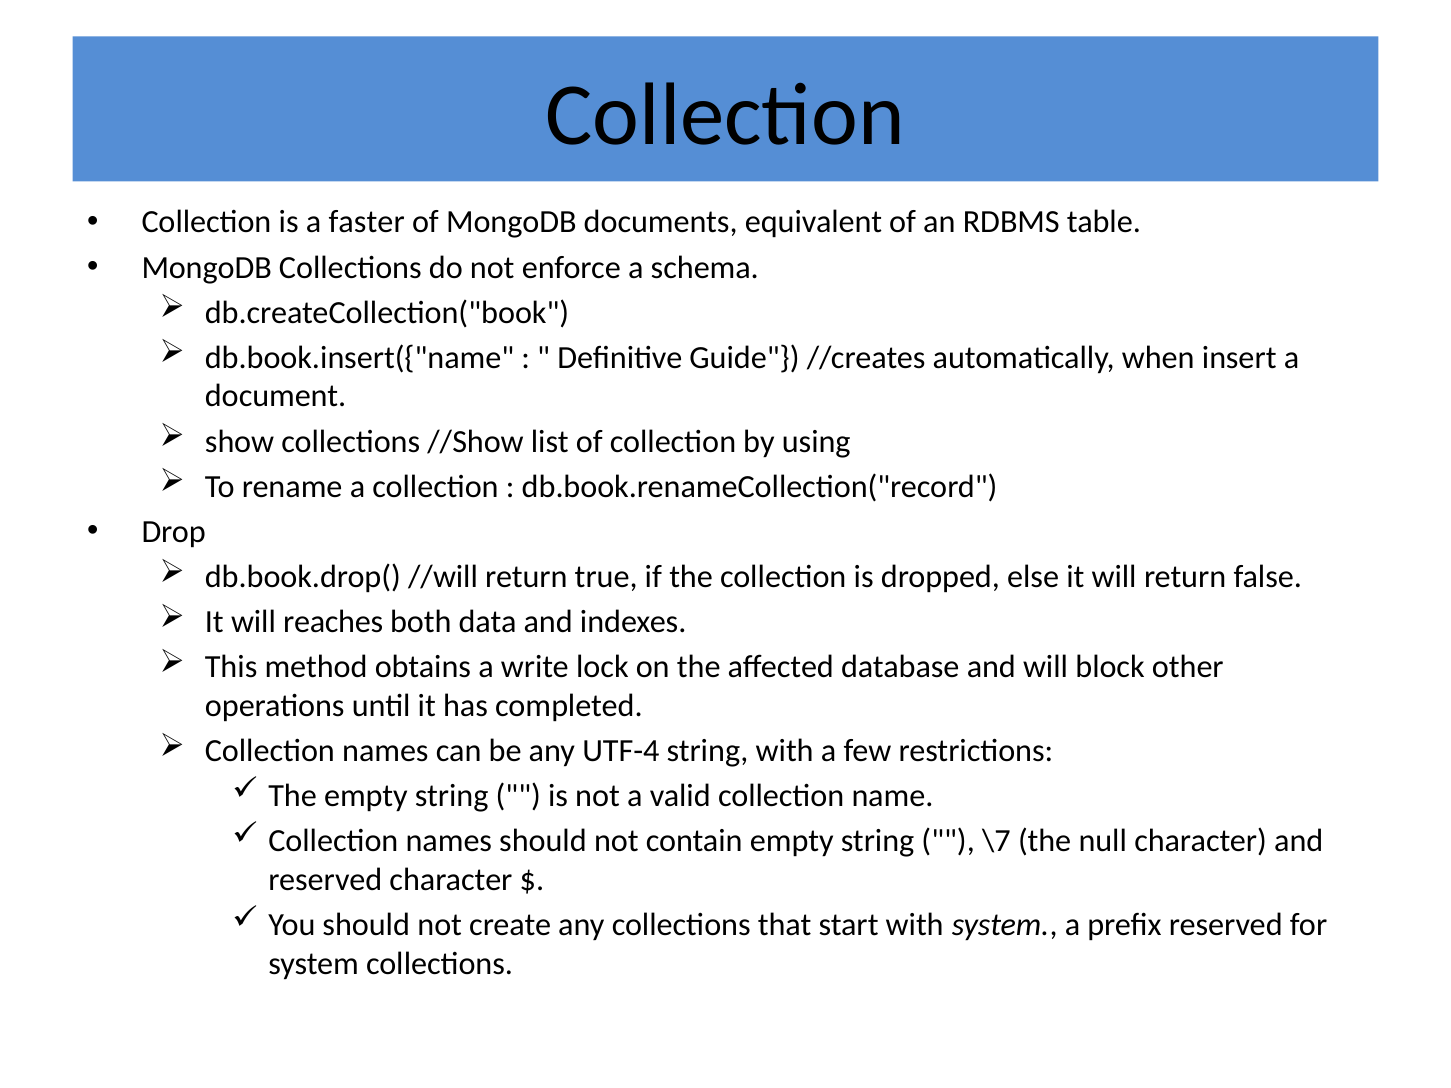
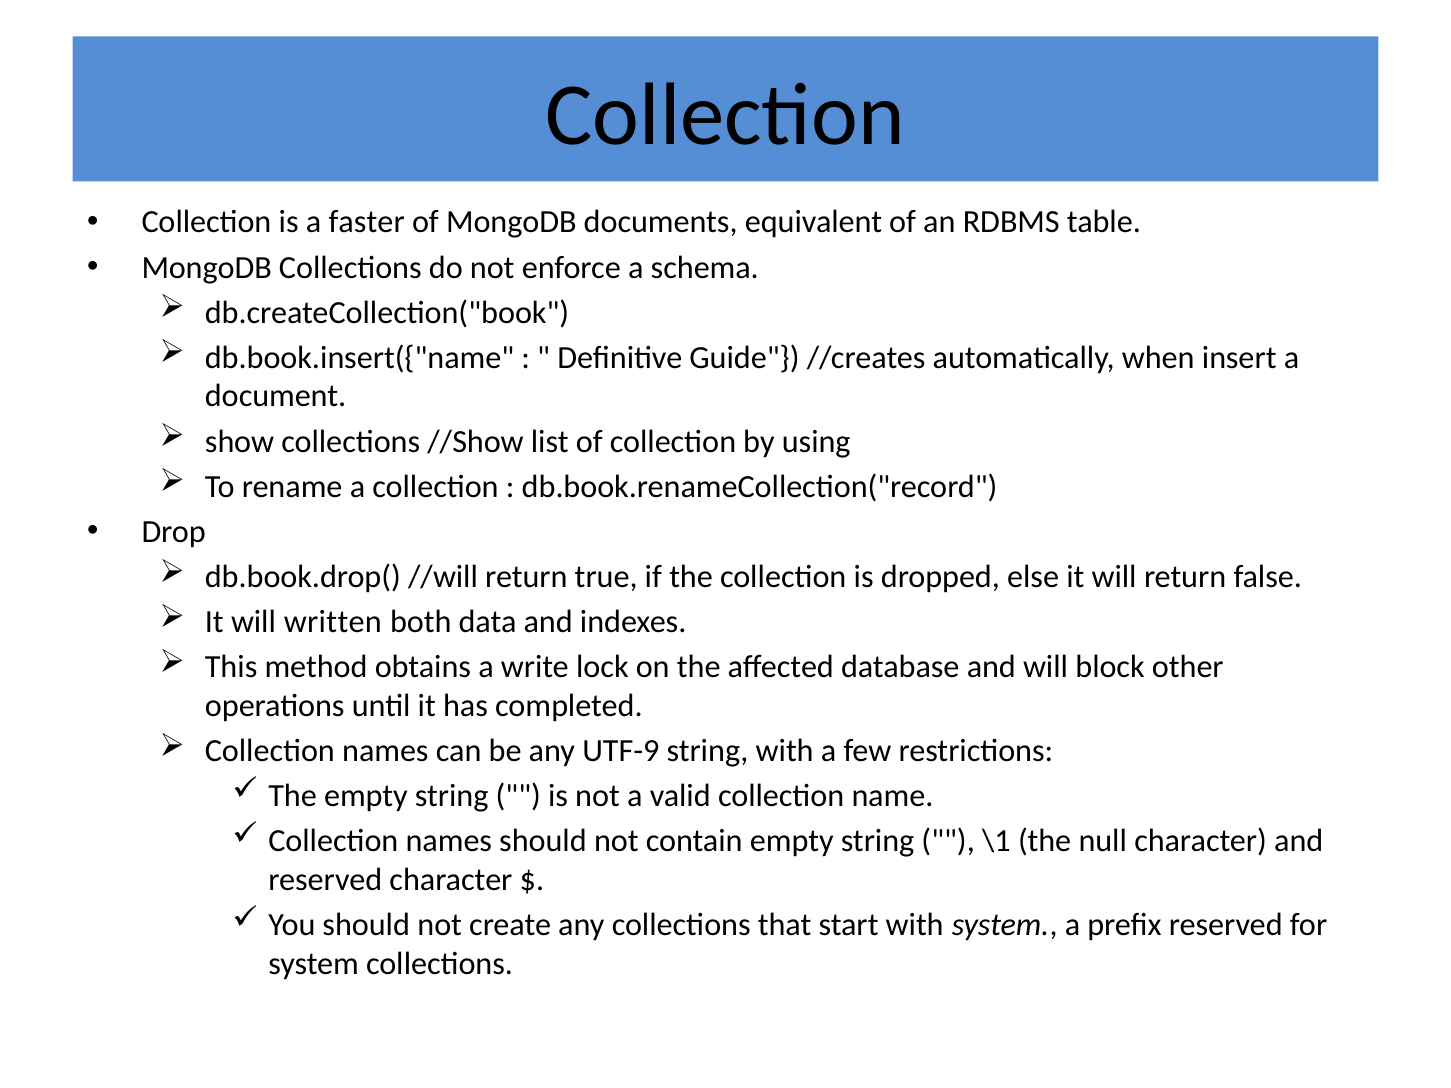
reaches: reaches -> written (333, 622)
UTF-4: UTF-4 -> UTF-9 (621, 751)
\7: \7 -> \1 (996, 841)
